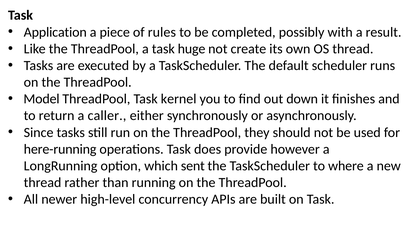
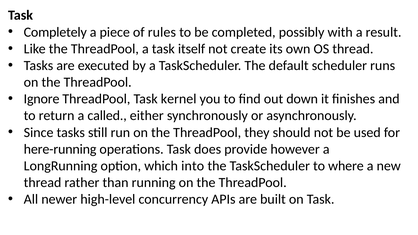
Application: Application -> Completely (55, 32)
huge: huge -> itself (192, 49)
Model: Model -> Ignore (42, 99)
caller: caller -> called (107, 116)
sent: sent -> into (193, 166)
